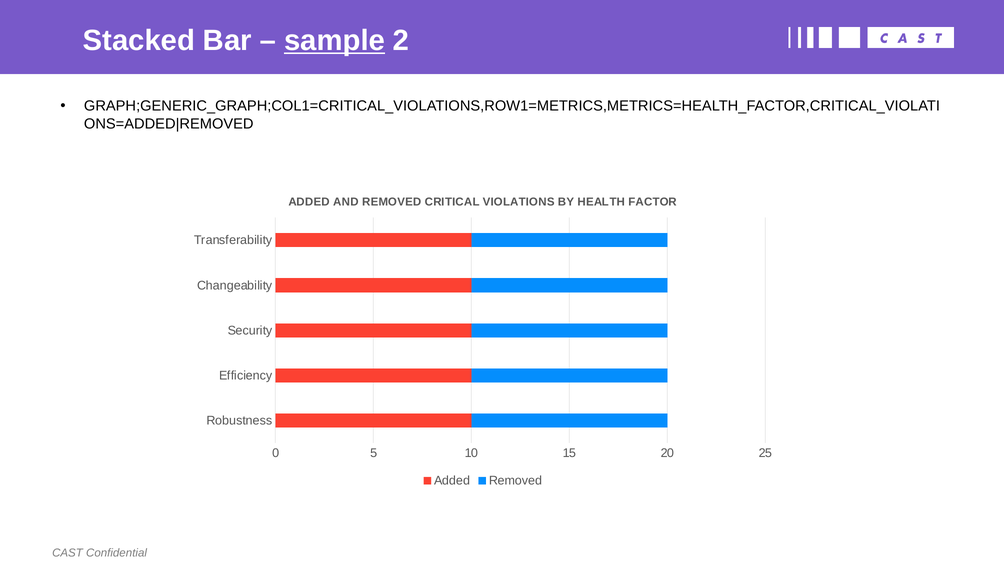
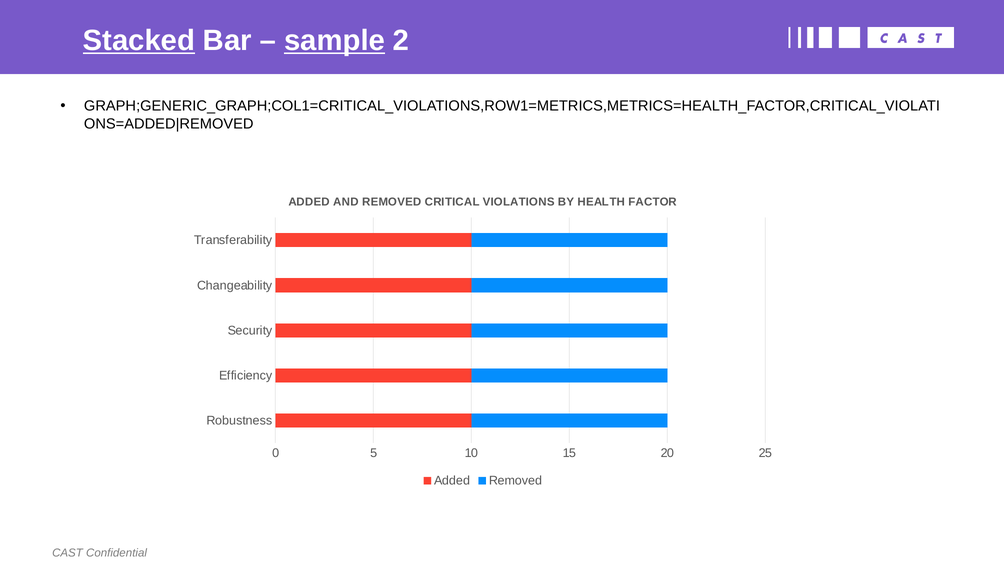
Stacked underline: none -> present (139, 41)
